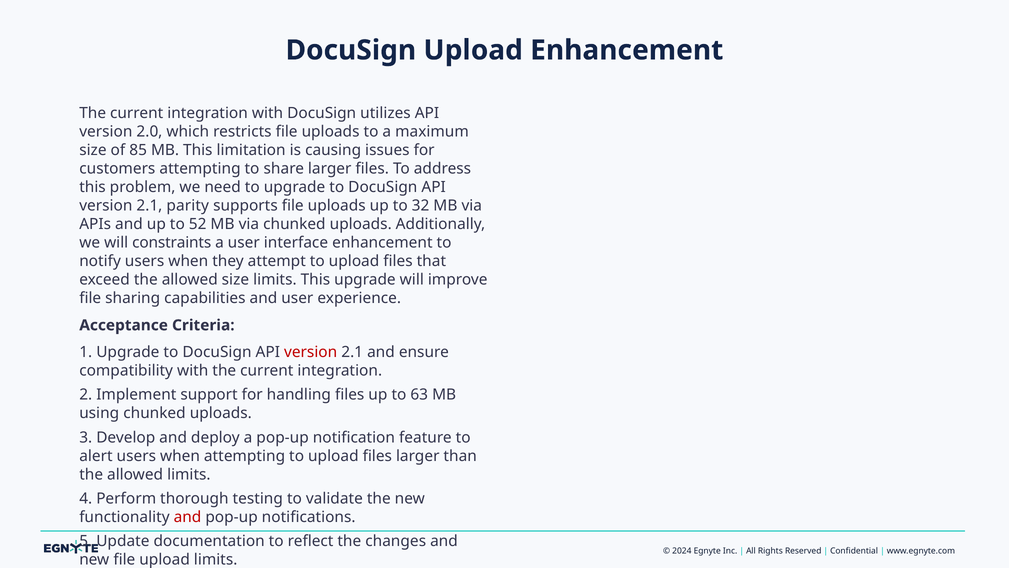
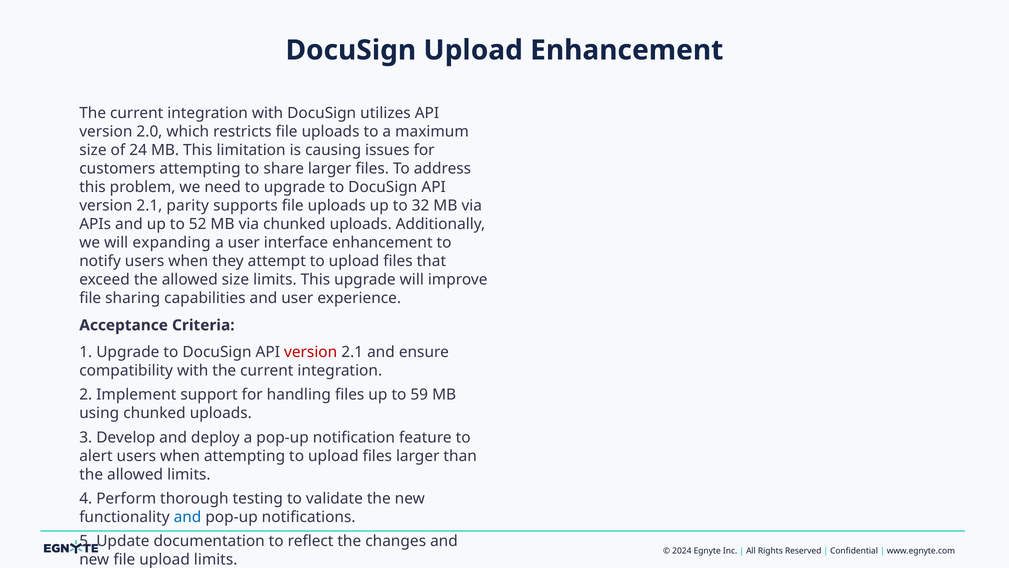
85: 85 -> 24 (138, 150)
constraints: constraints -> expanding (172, 243)
63: 63 -> 59 (419, 395)
and colour: red -> blue (187, 517)
